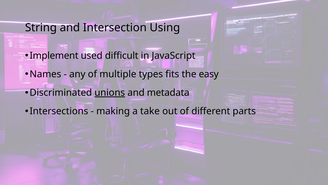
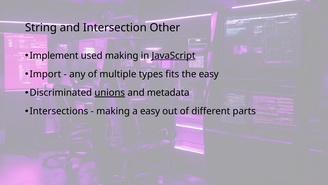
Using: Using -> Other (165, 28)
used difficult: difficult -> making (122, 55)
JavaScript underline: none -> present (174, 55)
Names: Names -> Import (45, 74)
a take: take -> easy (150, 111)
